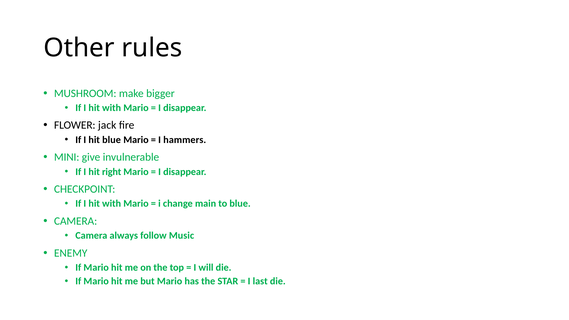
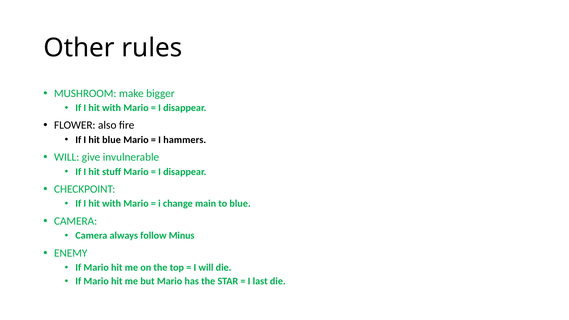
jack: jack -> also (107, 125)
MINI: MINI -> WILL (67, 157)
right: right -> stuff (112, 172)
Music: Music -> Minus (182, 236)
